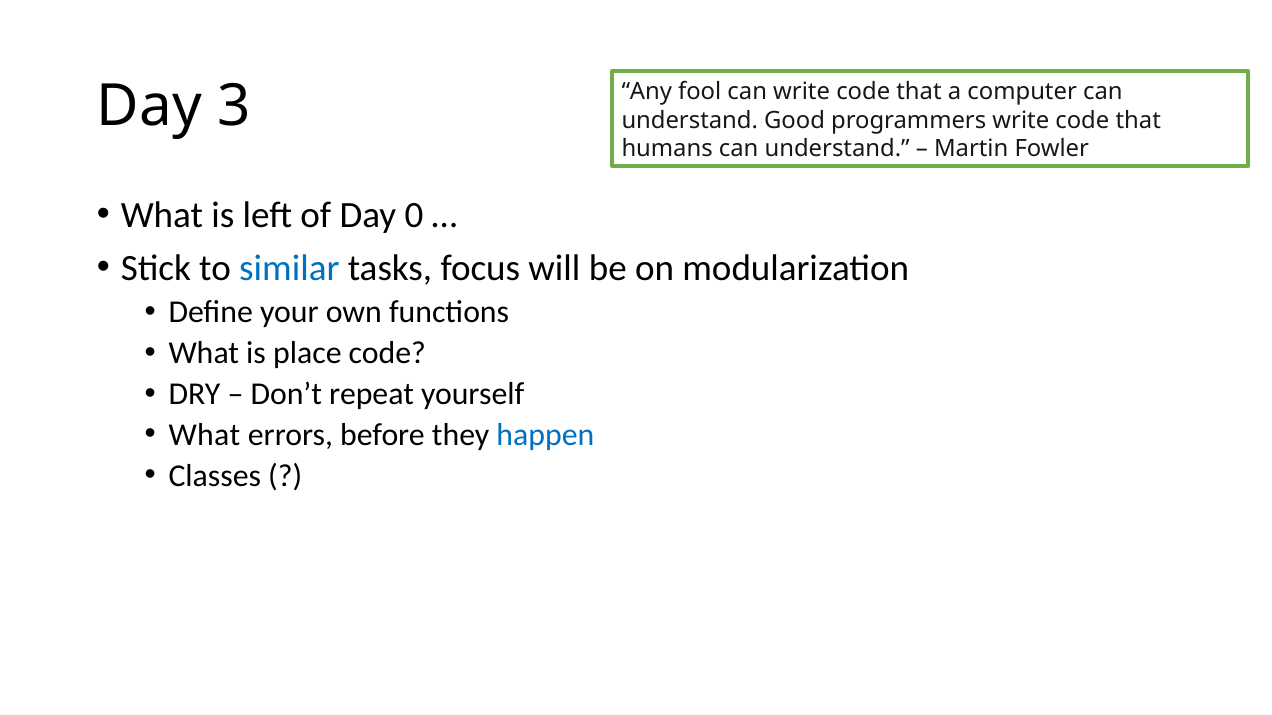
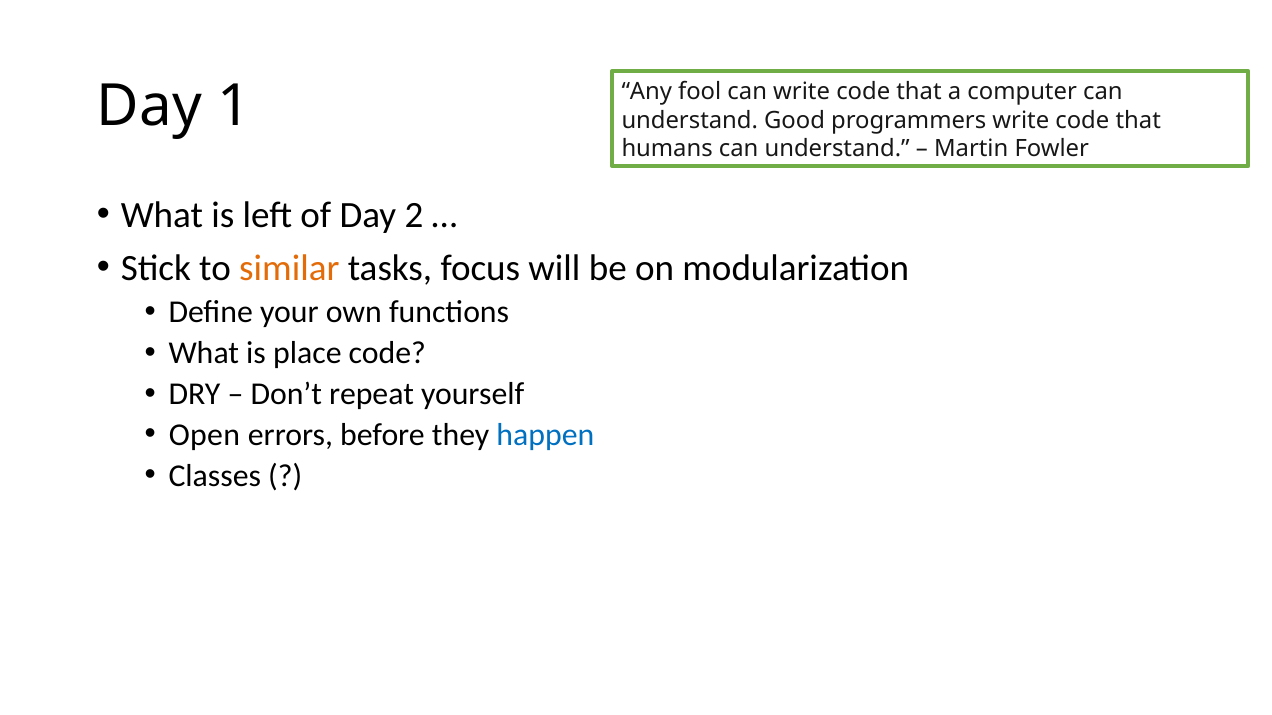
3: 3 -> 1 (234, 107)
0: 0 -> 2 (414, 215)
similar colour: blue -> orange (289, 268)
What: What -> Open (204, 435)
